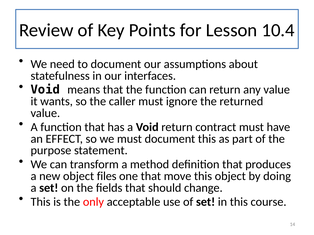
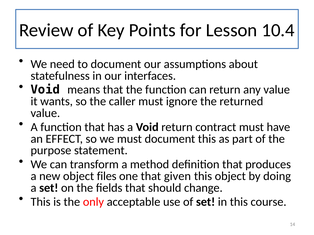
move: move -> given (177, 176)
